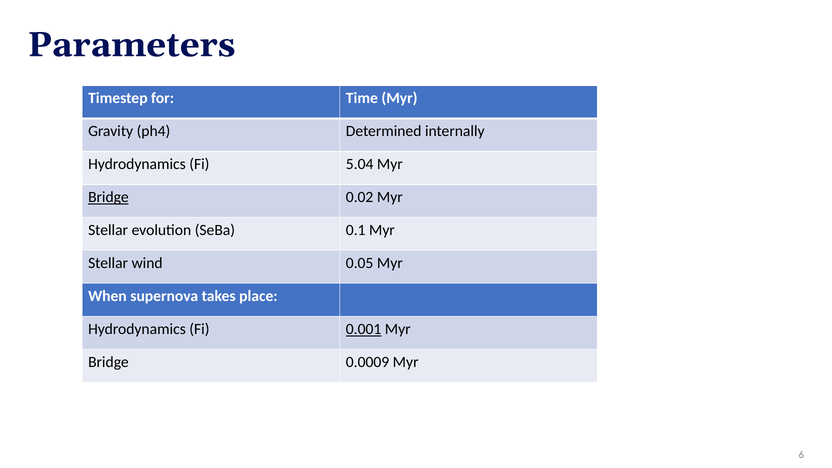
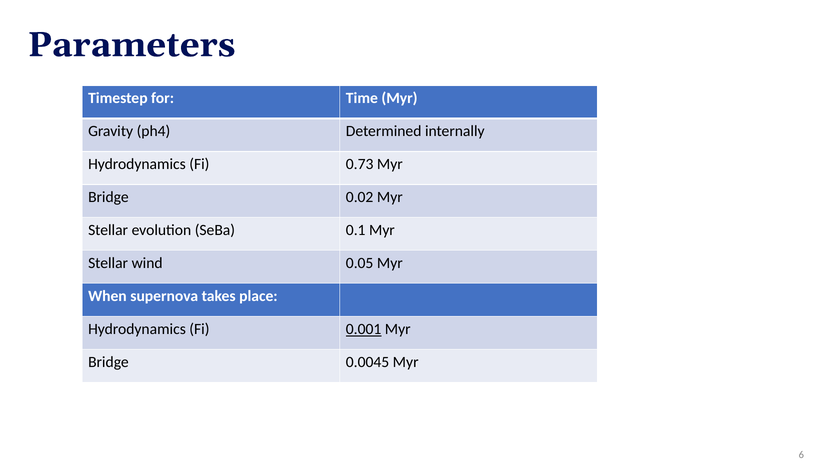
5.04: 5.04 -> 0.73 (360, 164)
Bridge underline: present -> none (108, 197)
0.0009: 0.0009 -> 0.0045 (368, 362)
